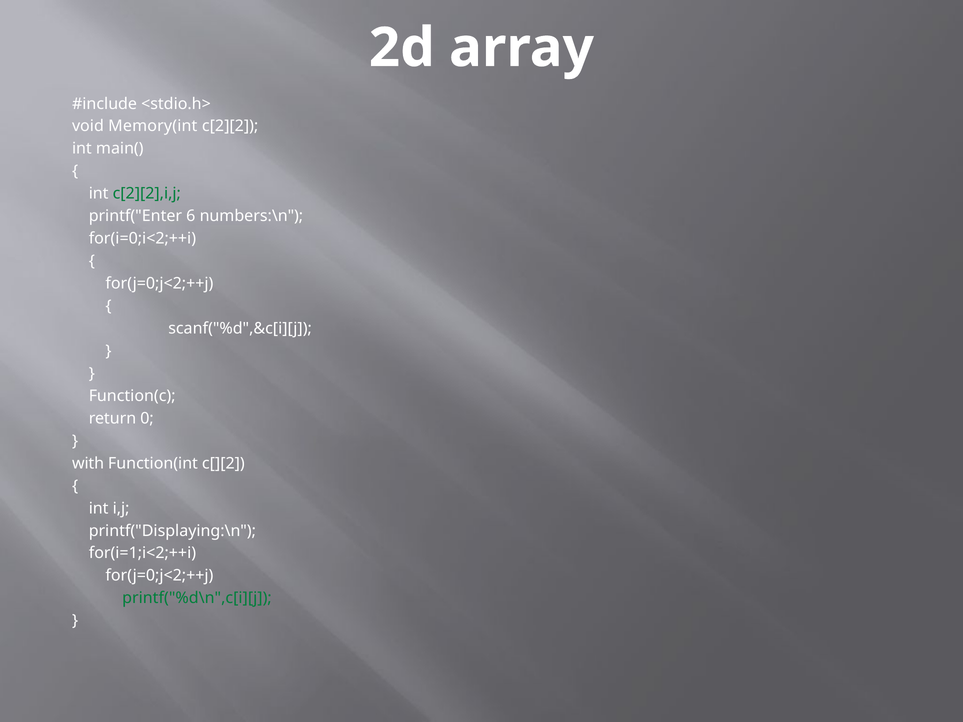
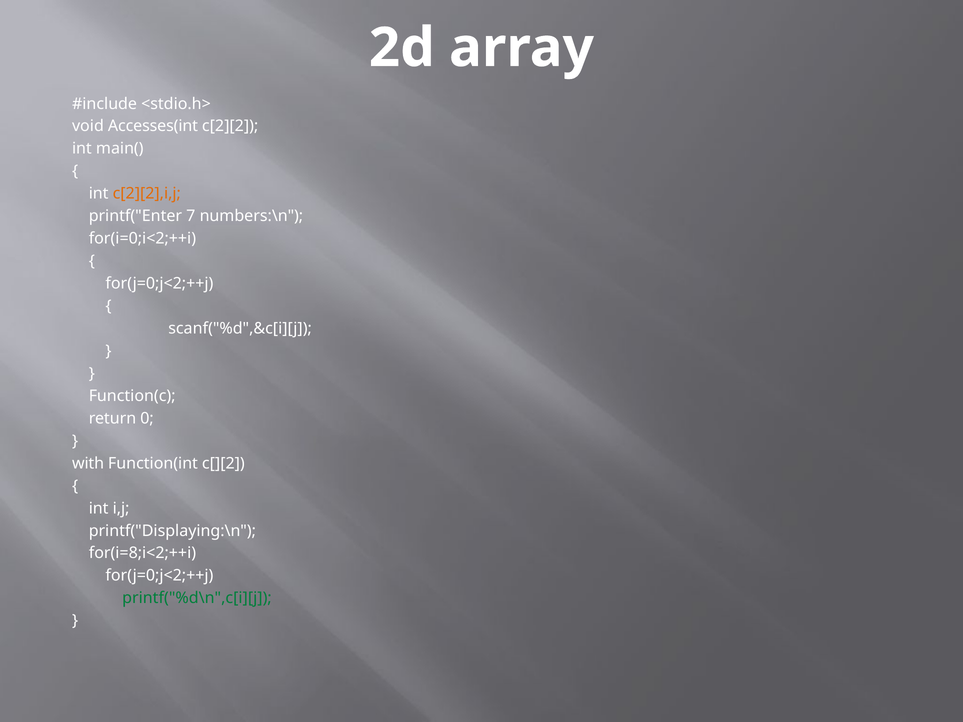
Memory(int: Memory(int -> Accesses(int (153, 126)
c[2][2],i,j colour: green -> orange (147, 194)
6: 6 -> 7 (191, 216)
for(i=1;i<2;++i: for(i=1;i<2;++i -> for(i=8;i<2;++i (142, 553)
